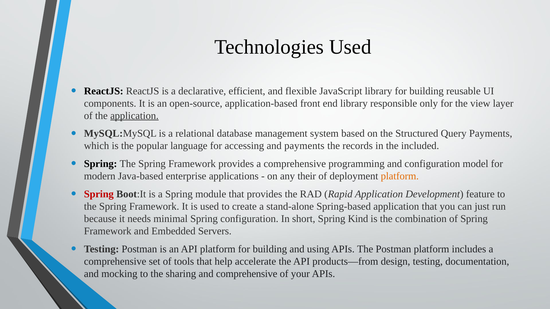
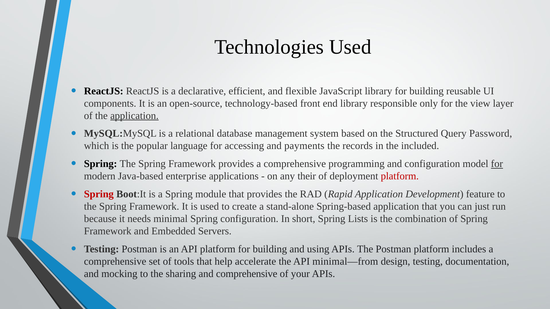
application-based: application-based -> technology-based (261, 103)
Query Payments: Payments -> Password (491, 134)
for underline: none -> present (497, 164)
platform colour: orange -> red (400, 176)
Kind: Kind -> Lists (358, 219)
products—from: products—from -> minimal—from (345, 262)
